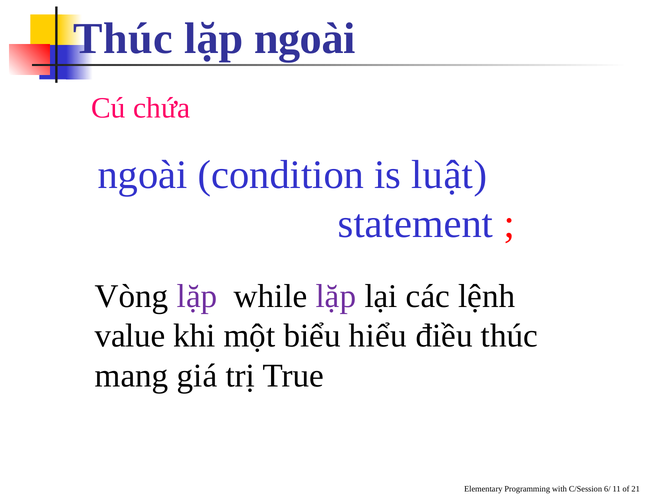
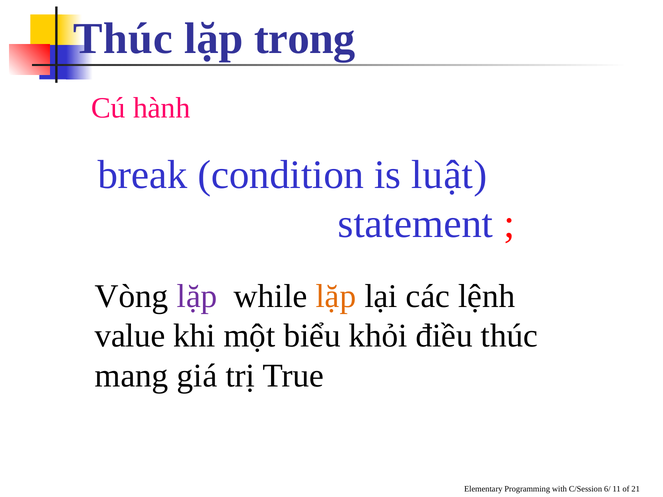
lặp ngoài: ngoài -> trong (305, 39)
chứa: chứa -> hành (162, 108)
ngoài: ngoài -> break (143, 175)
lặp colour: purple -> orange (336, 296)
hiểu: hiểu -> khỏi (378, 336)
